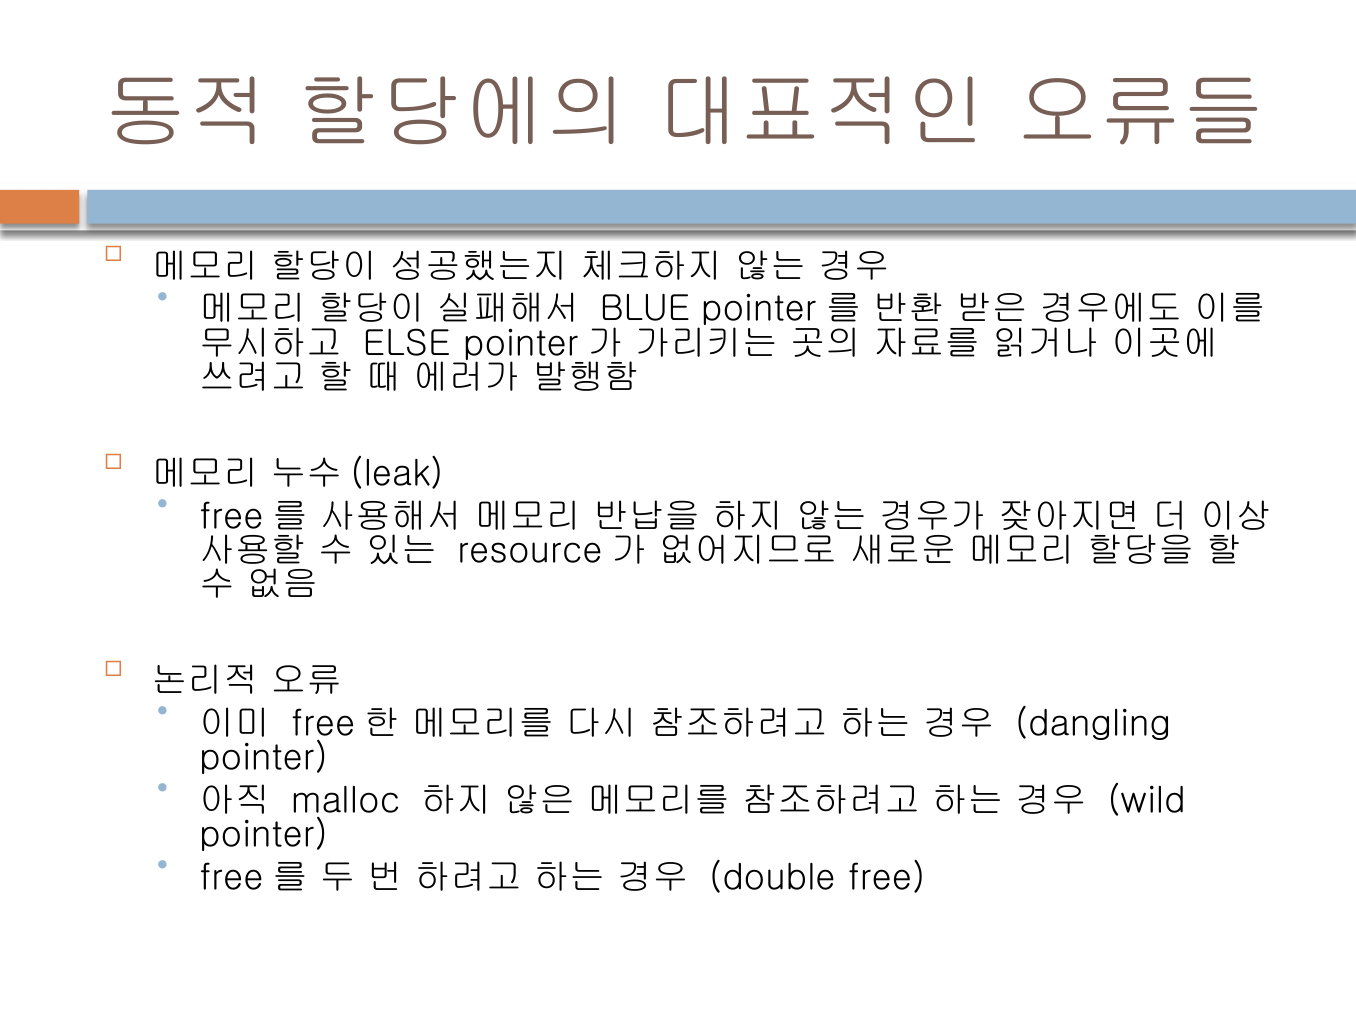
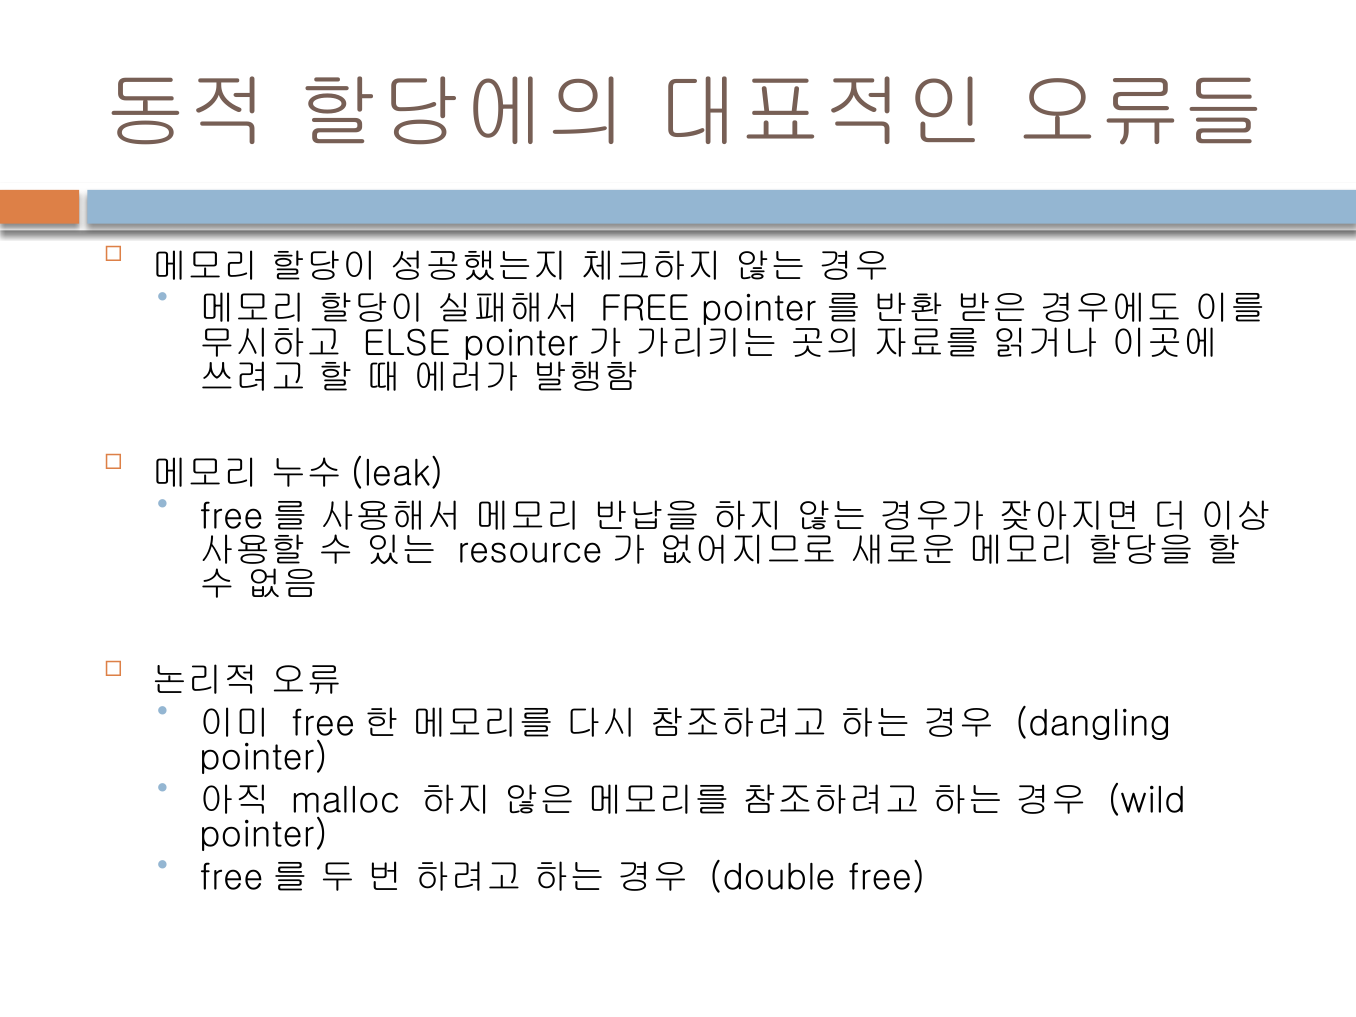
BLUE: BLUE -> FREE (645, 309)
